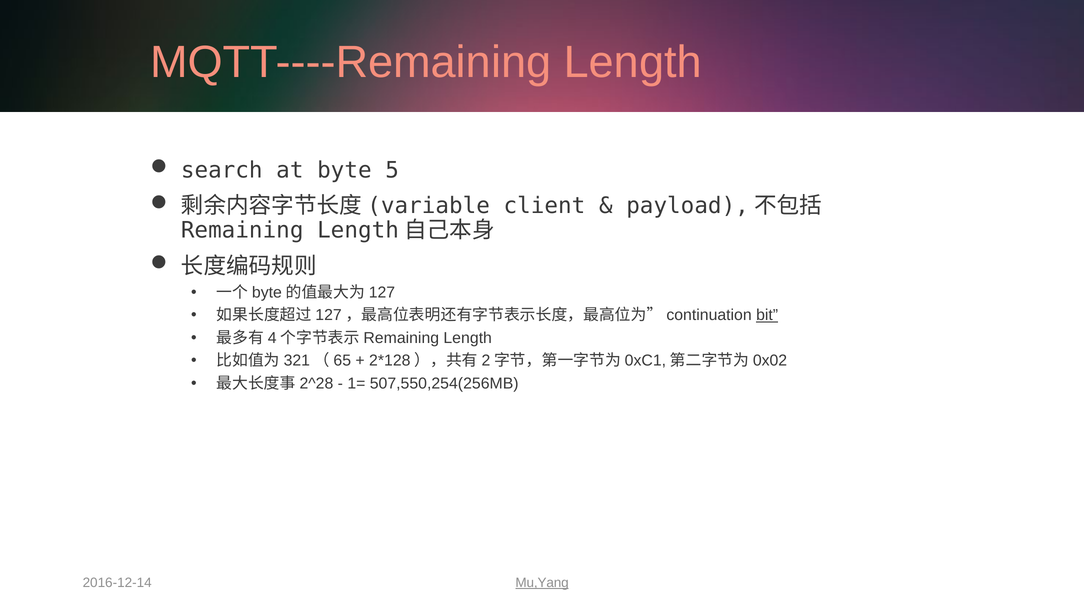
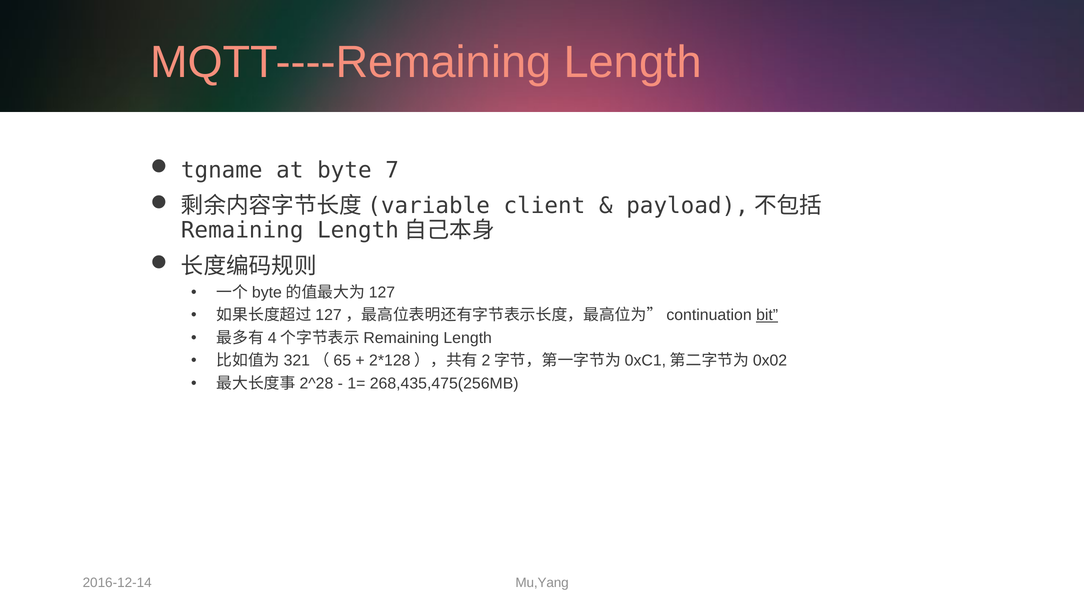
search: search -> tgname (222, 170)
5: 5 -> 7 (392, 170)
507,550,254(256MB: 507,550,254(256MB -> 268,435,475(256MB (444, 383)
Mu,Yang underline: present -> none (542, 582)
